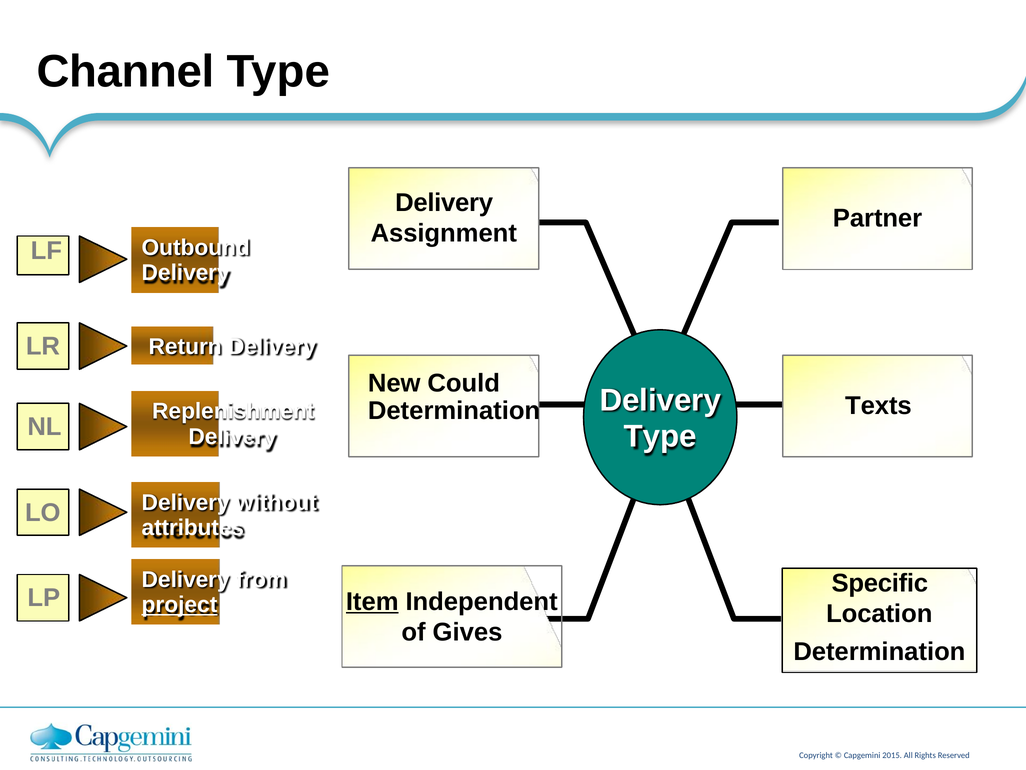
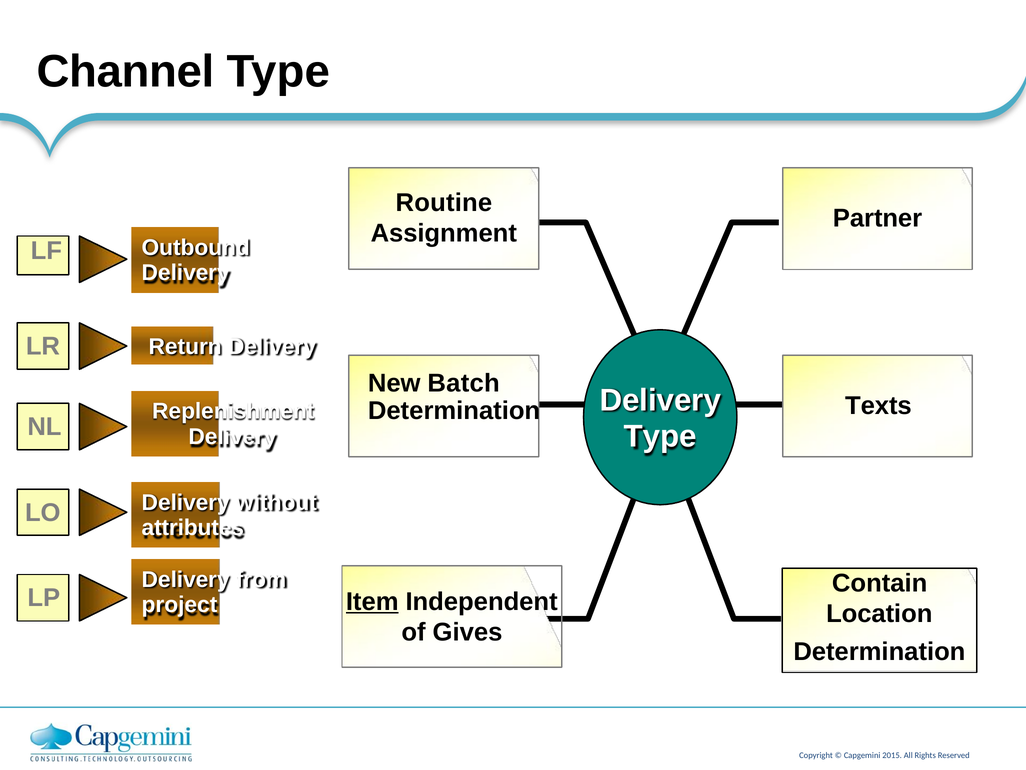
Delivery: Delivery -> Routine (444, 202)
Could: Could -> Batch (464, 383)
Specific: Specific -> Contain (880, 583)
project underline: present -> none (179, 605)
